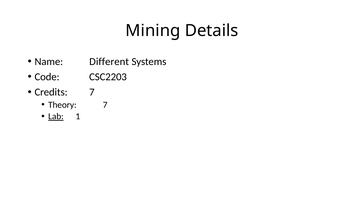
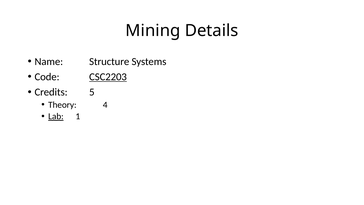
Different: Different -> Structure (109, 62)
CSC2203 underline: none -> present (108, 77)
Credits 7: 7 -> 5 (92, 92)
Theory 7: 7 -> 4 (105, 105)
